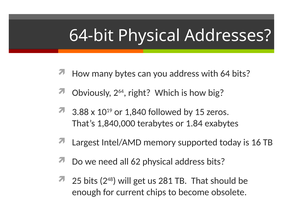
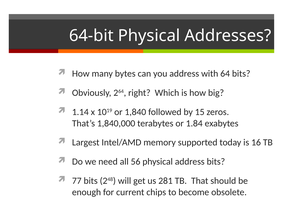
3.88: 3.88 -> 1.14 (80, 112)
62: 62 -> 56 (136, 162)
25: 25 -> 77 (77, 181)
